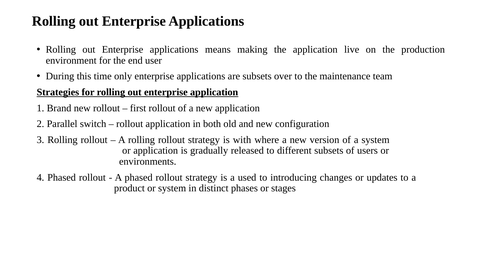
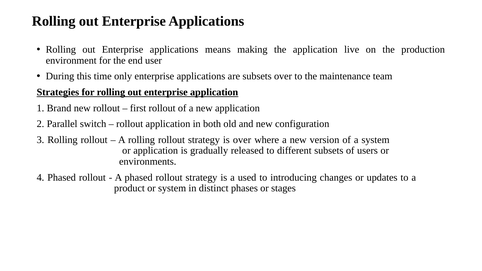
is with: with -> over (242, 140)
